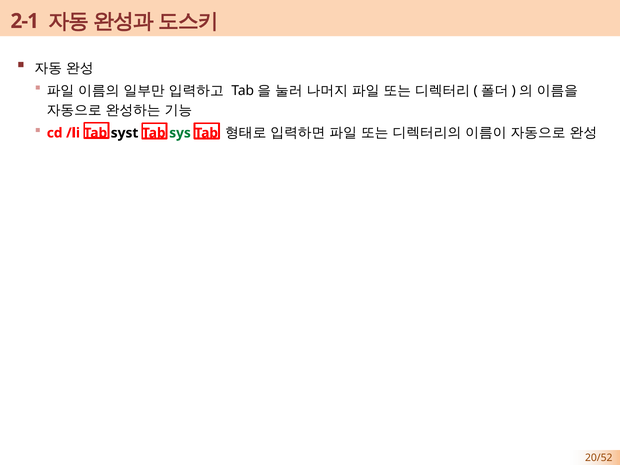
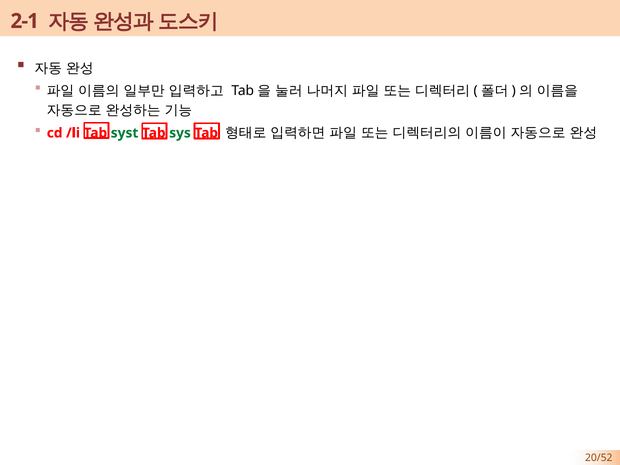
syst colour: black -> green (125, 133)
